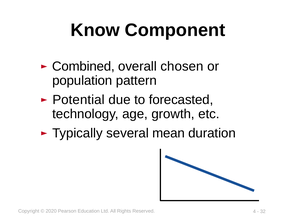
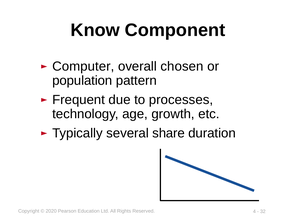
Combined: Combined -> Computer (83, 66)
Potential: Potential -> Frequent (79, 100)
forecasted: forecasted -> processes (181, 100)
mean: mean -> share (169, 133)
